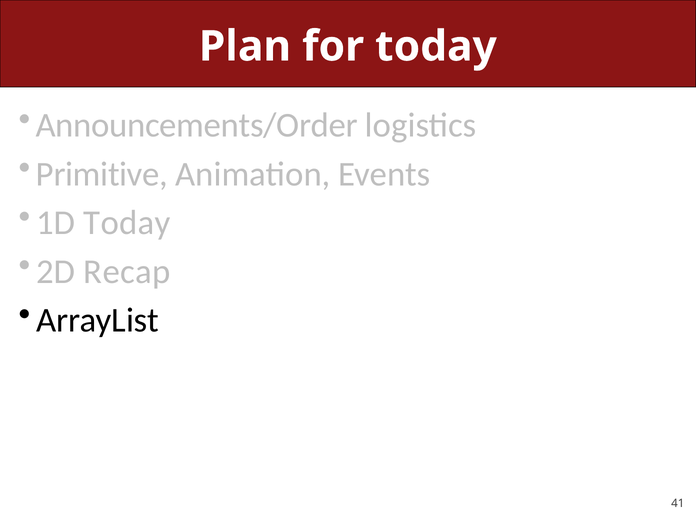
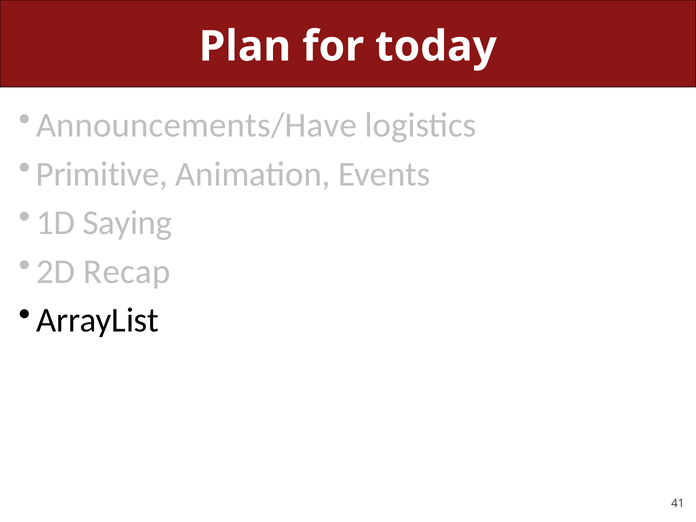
Announcements/Order: Announcements/Order -> Announcements/Have (196, 125)
1D Today: Today -> Saying (127, 223)
